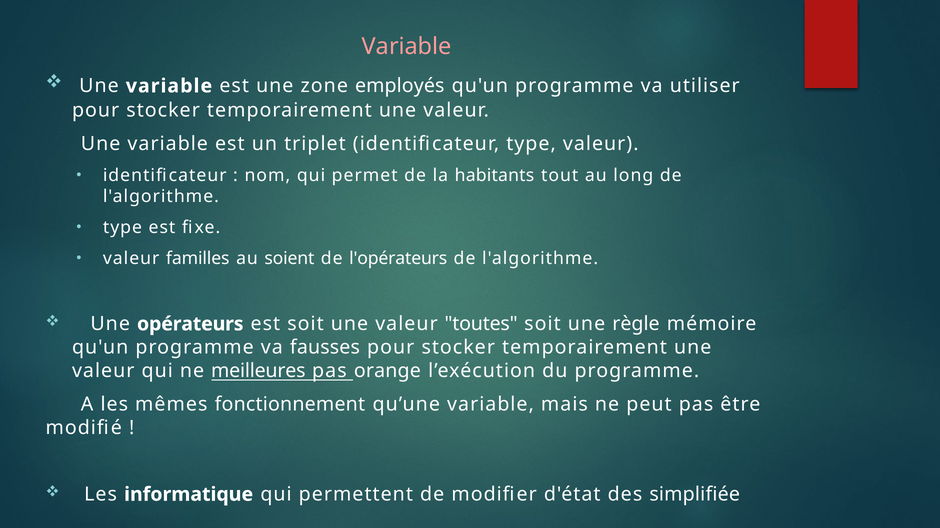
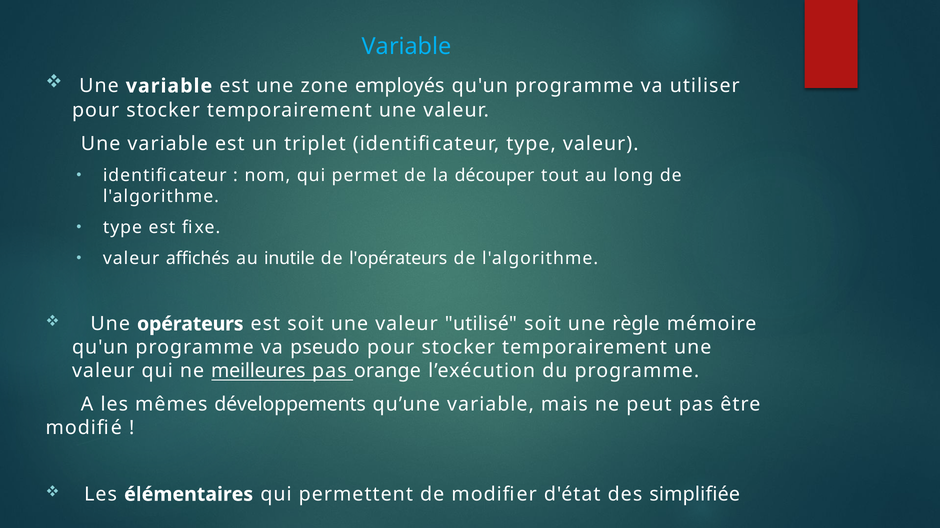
Variable colour: pink -> light blue (407, 47)
habitants: habitants -> découper (494, 176)
familles: familles -> affichés (198, 259)
soient: soient -> inutile (289, 259)
toutes: toutes -> utilisé (481, 324)
fausses: fausses -> pseudo (325, 348)
fonctionnement: fonctionnement -> développements (290, 405)
informatique: informatique -> élémentaires (189, 495)
